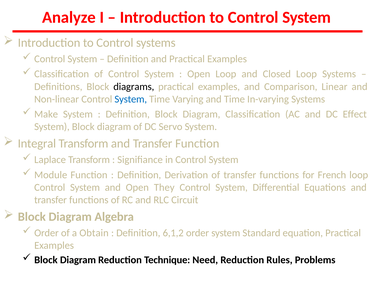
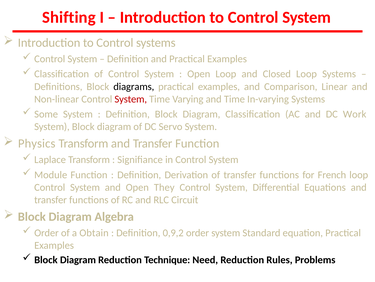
Analyze: Analyze -> Shifting (69, 17)
System colour: blue -> red (131, 99)
Make: Make -> Some (46, 114)
Effect: Effect -> Work (355, 114)
Integral: Integral -> Physics (37, 143)
6,1,2: 6,1,2 -> 0,9,2 (173, 232)
